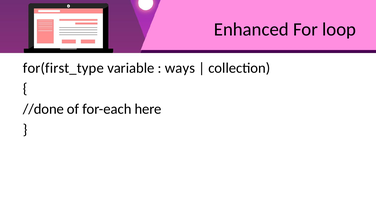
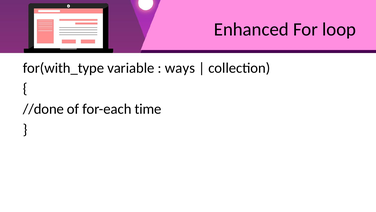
for(first_type: for(first_type -> for(with_type (63, 68)
here: here -> time (148, 109)
